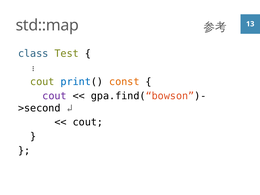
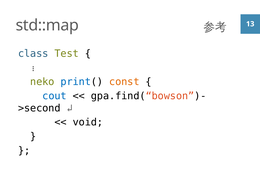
cout: cout -> neko (42, 82)
cout colour: purple -> blue (54, 96)
cout: cout -> void (88, 122)
